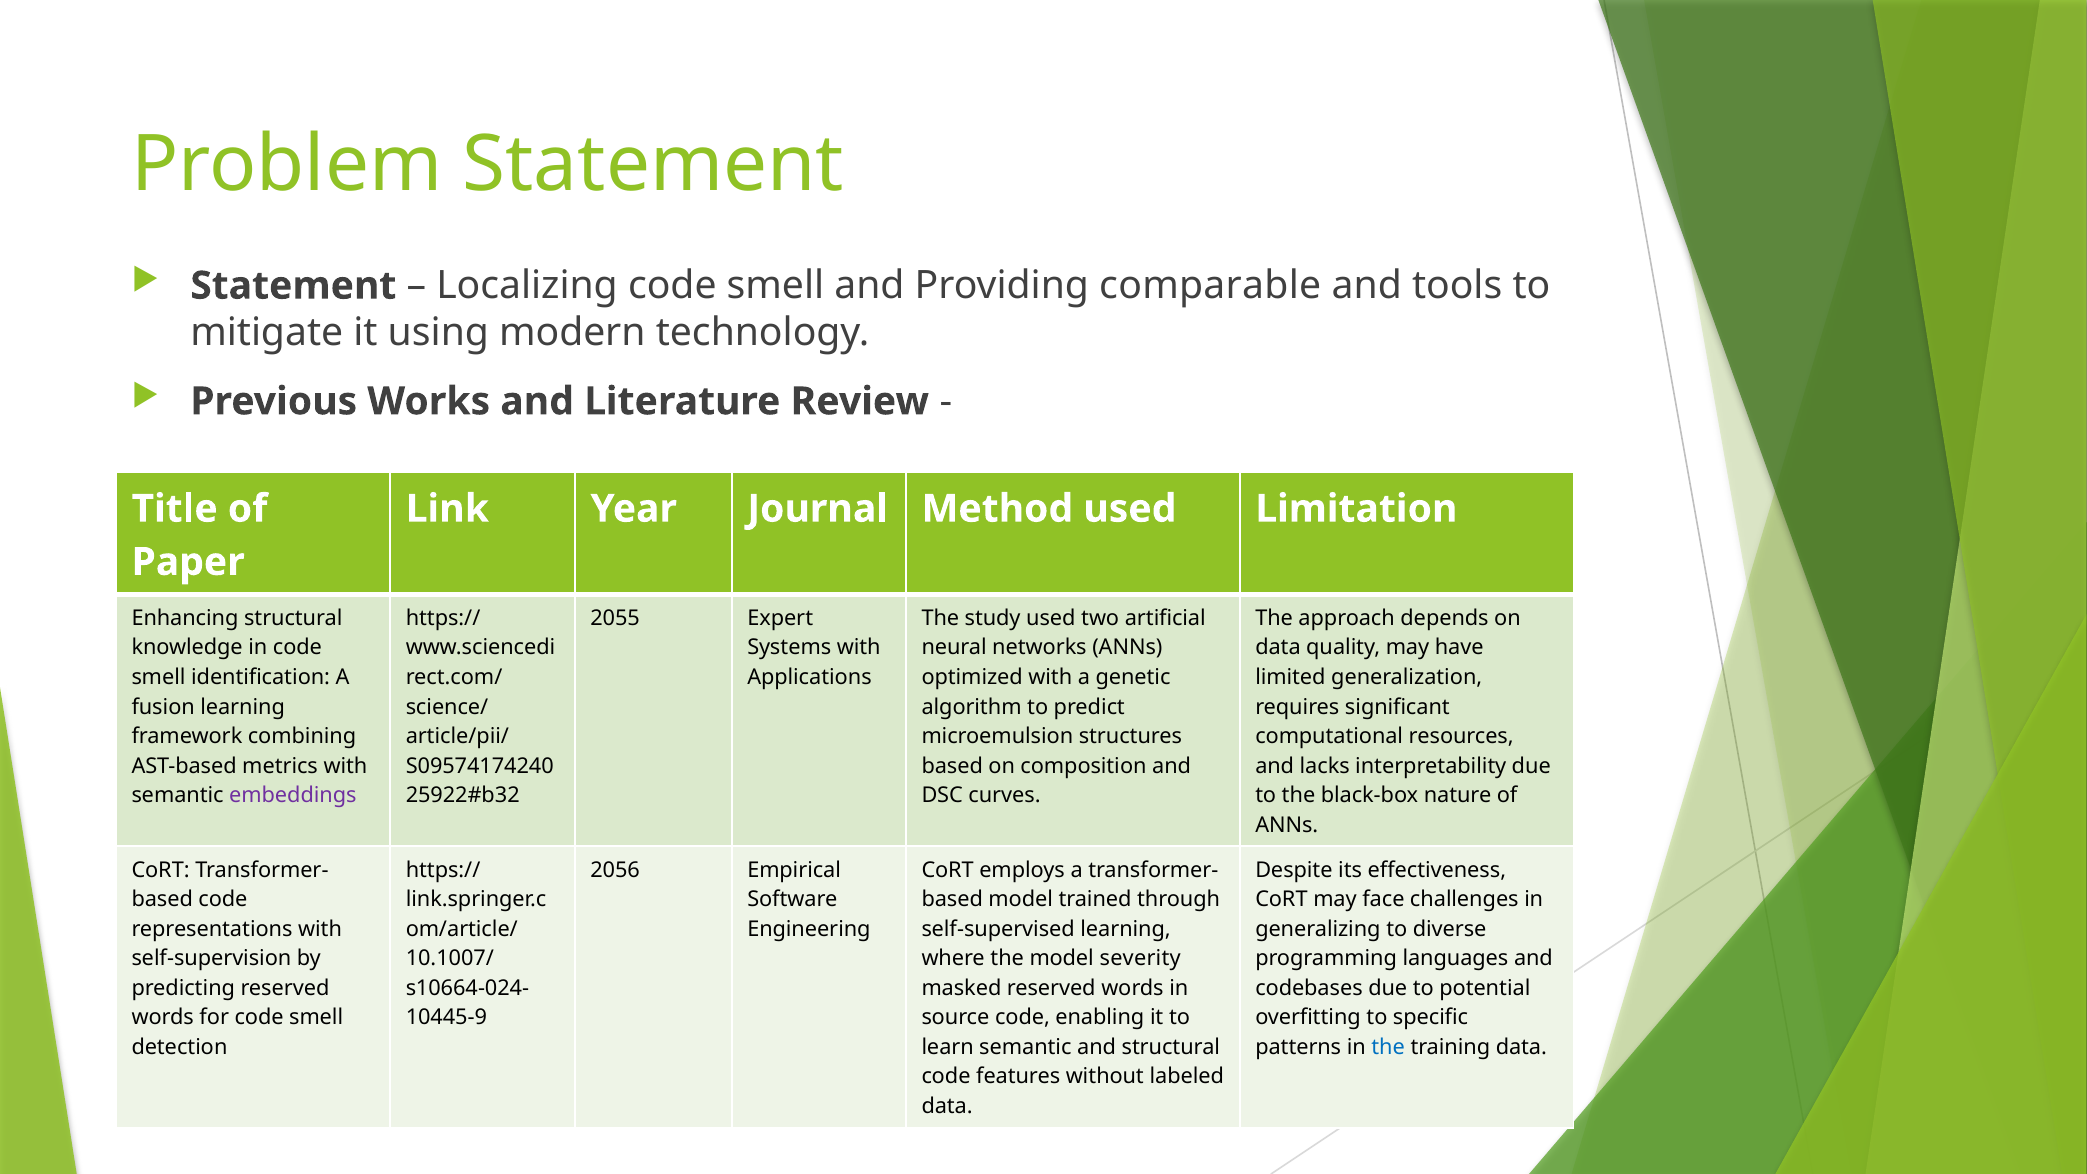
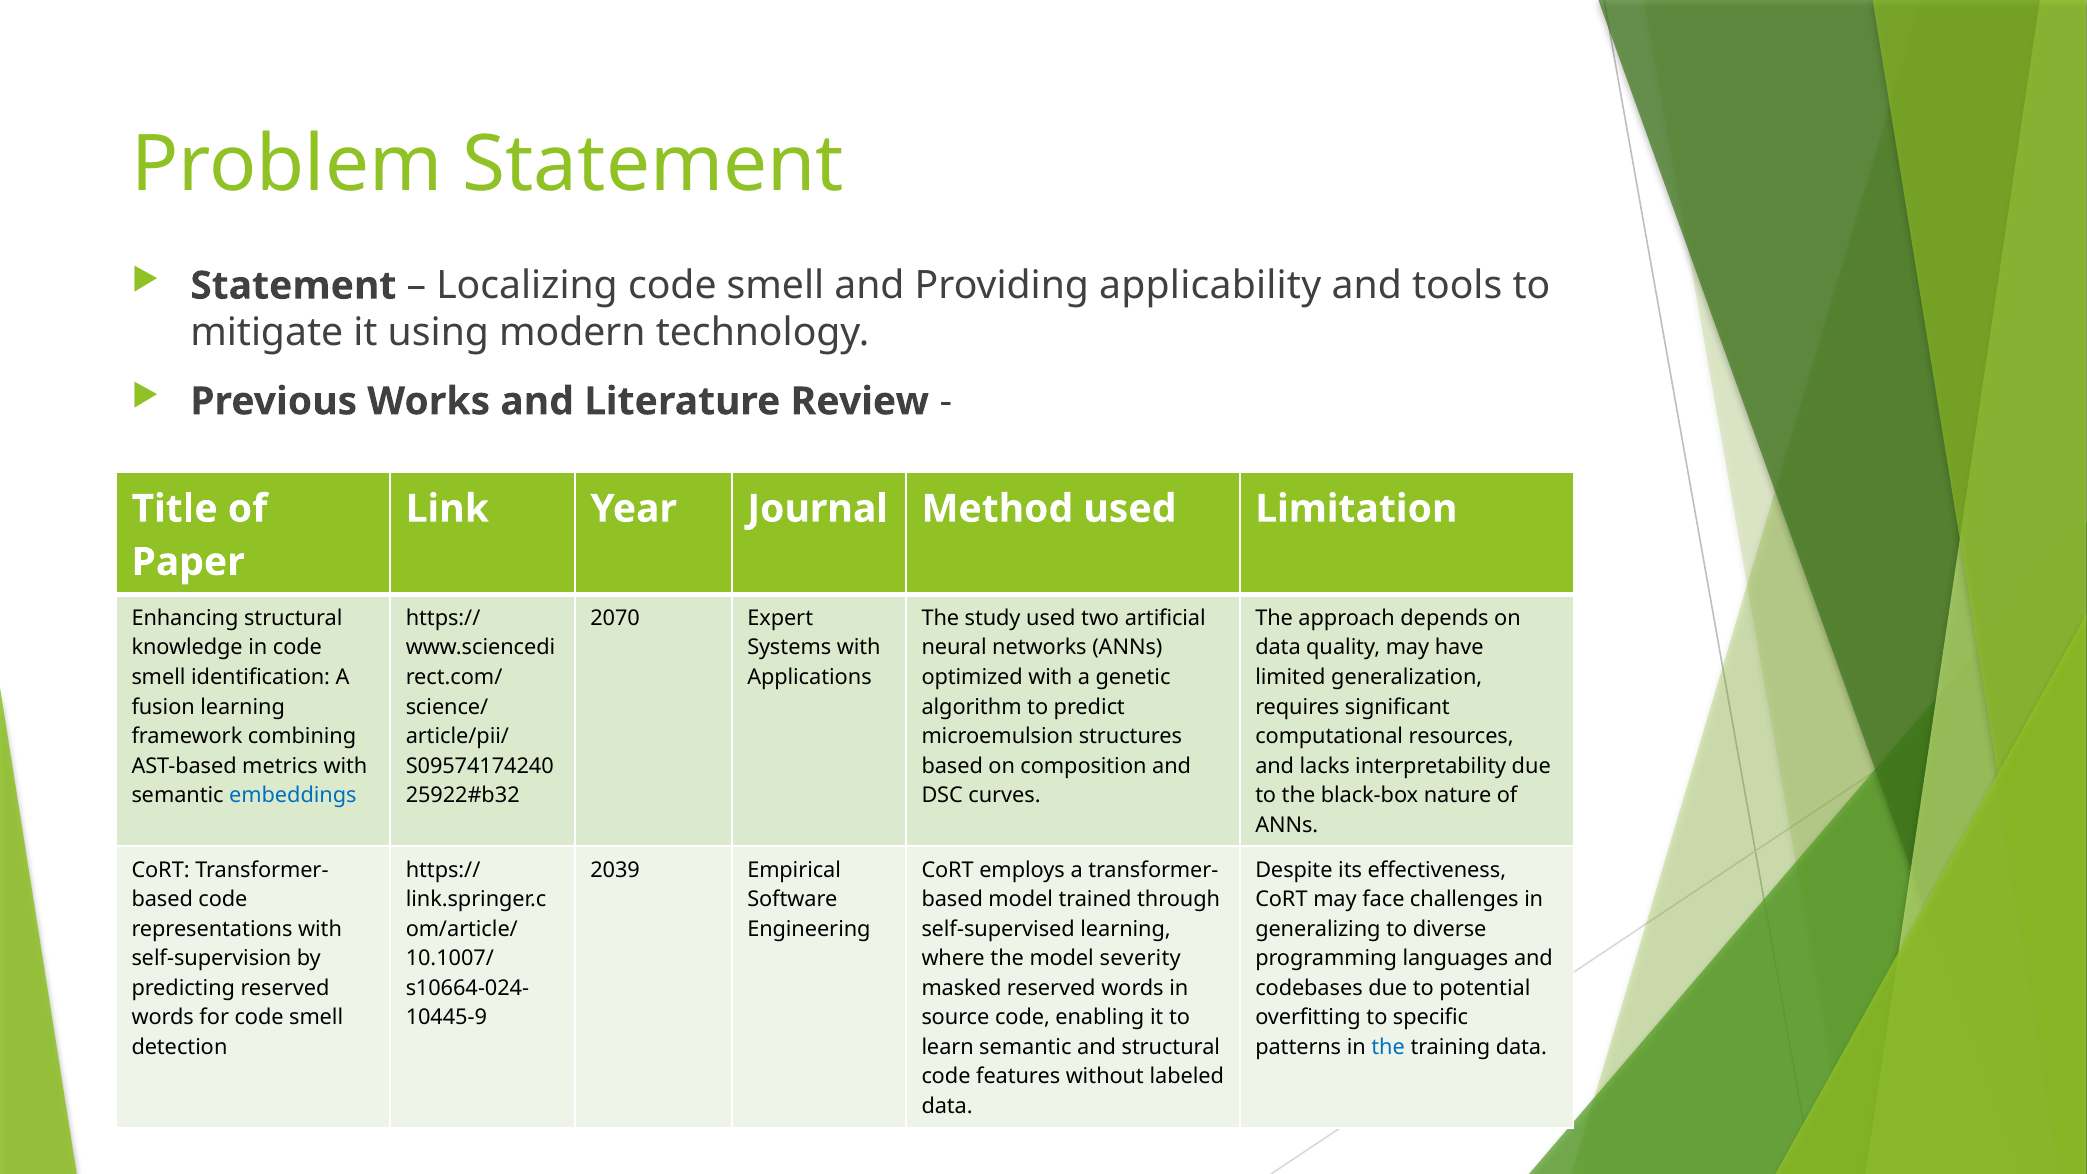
comparable: comparable -> applicability (1210, 286)
2055: 2055 -> 2070 (615, 618)
embeddings colour: purple -> blue (293, 795)
2056: 2056 -> 2039 (615, 870)
